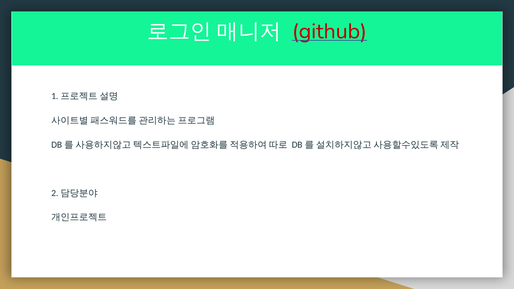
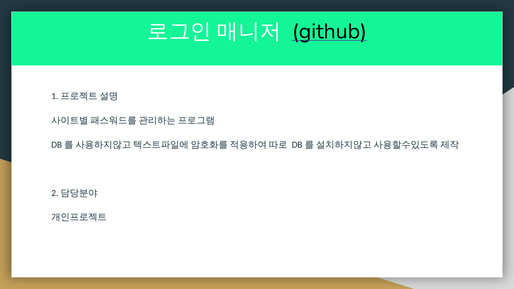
github colour: red -> black (329, 31)
